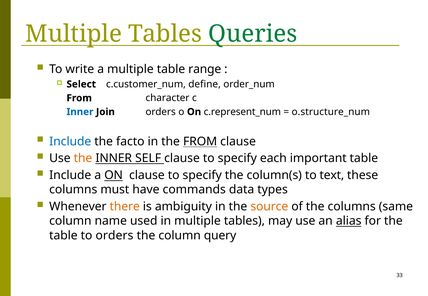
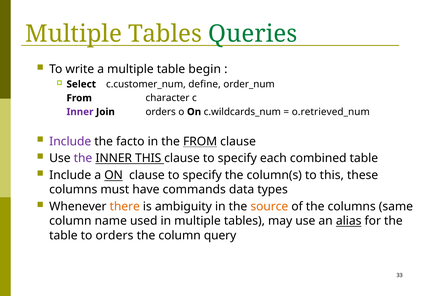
range: range -> begin (205, 69)
Inner colour: blue -> purple (80, 112)
c.represent_num: c.represent_num -> c.wildcards_num (242, 112)
o.structure_num: o.structure_num -> o.retrieved_num (331, 112)
Include colour: blue -> purple (70, 142)
the colour: orange -> purple (83, 158)
INNER SELF: SELF -> THIS (148, 158)
important: important -> combined (318, 158)
to text: text -> this (332, 175)
